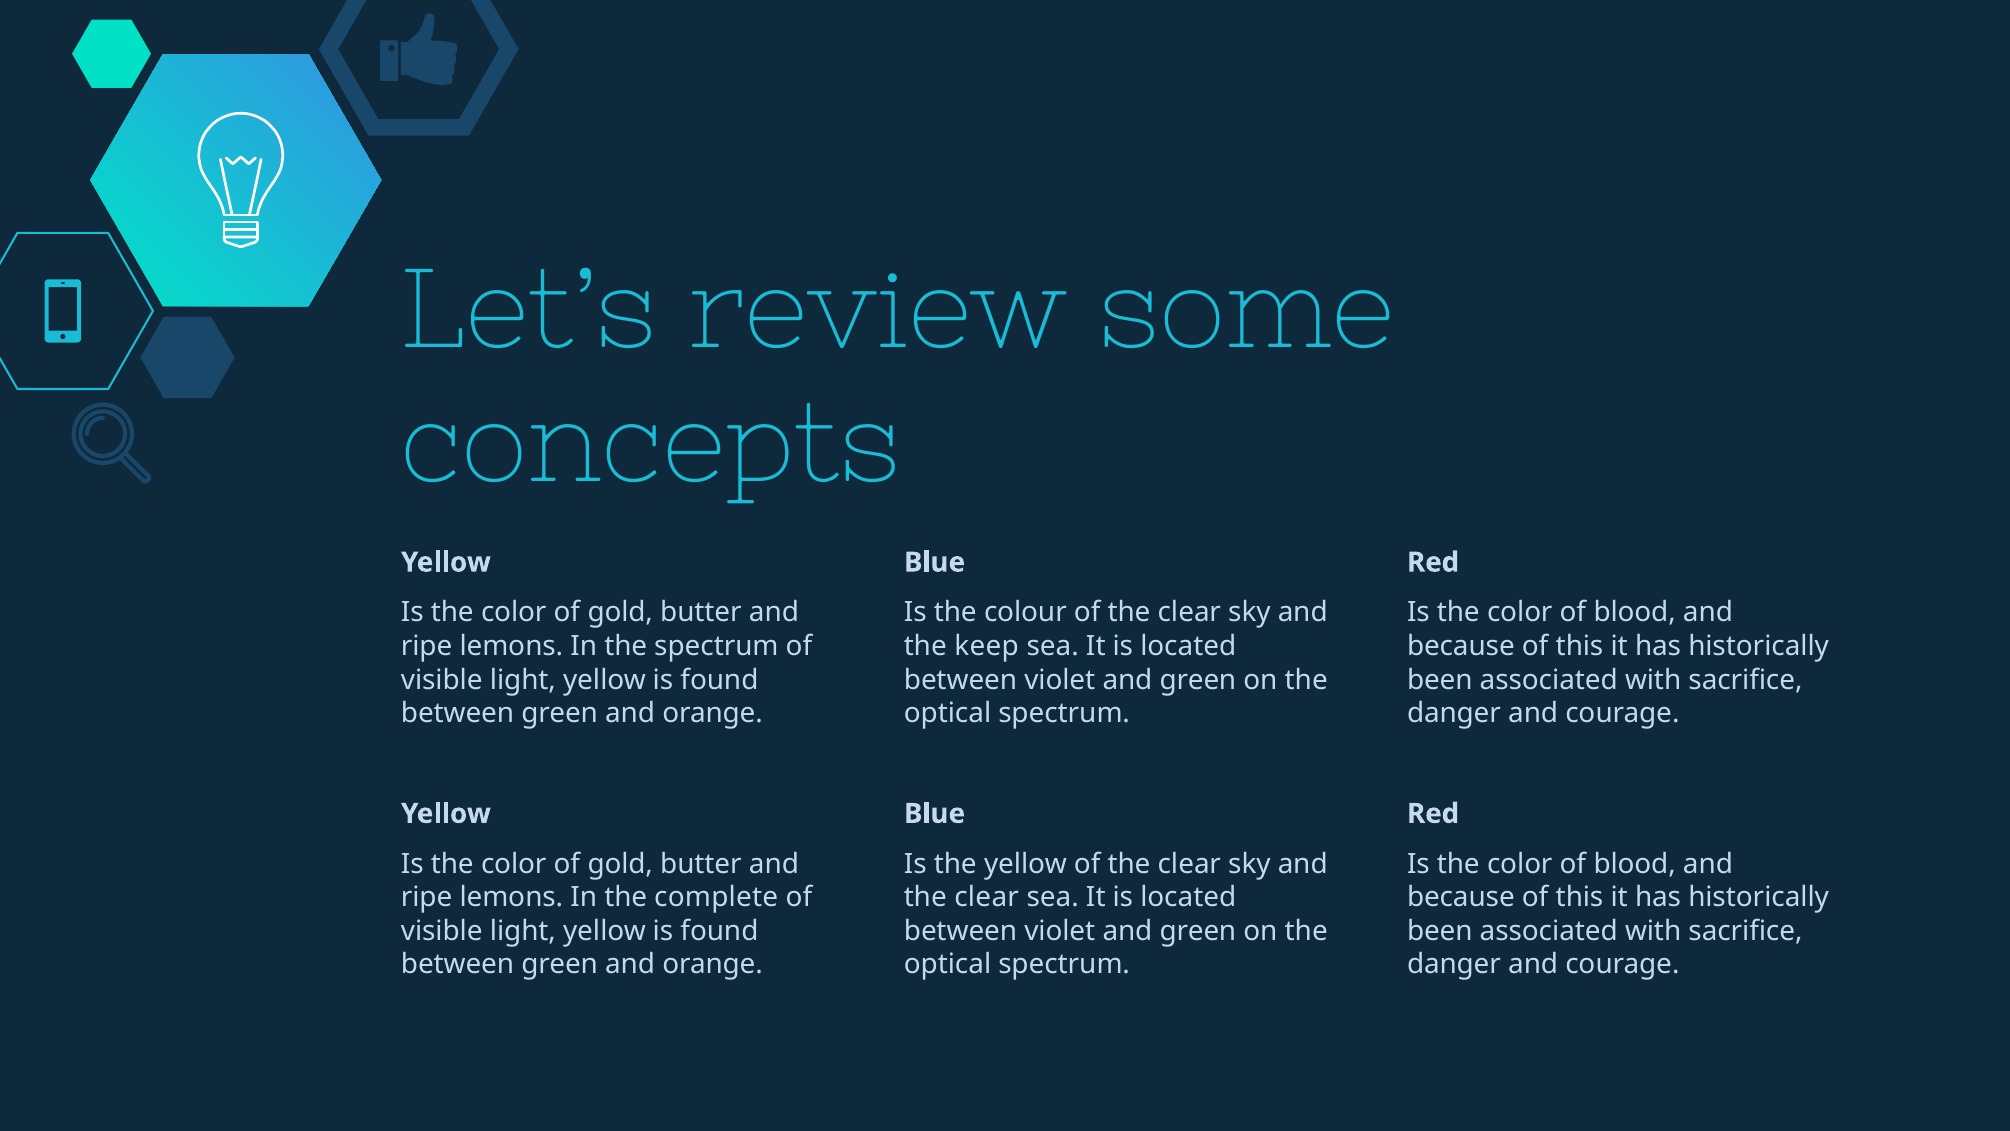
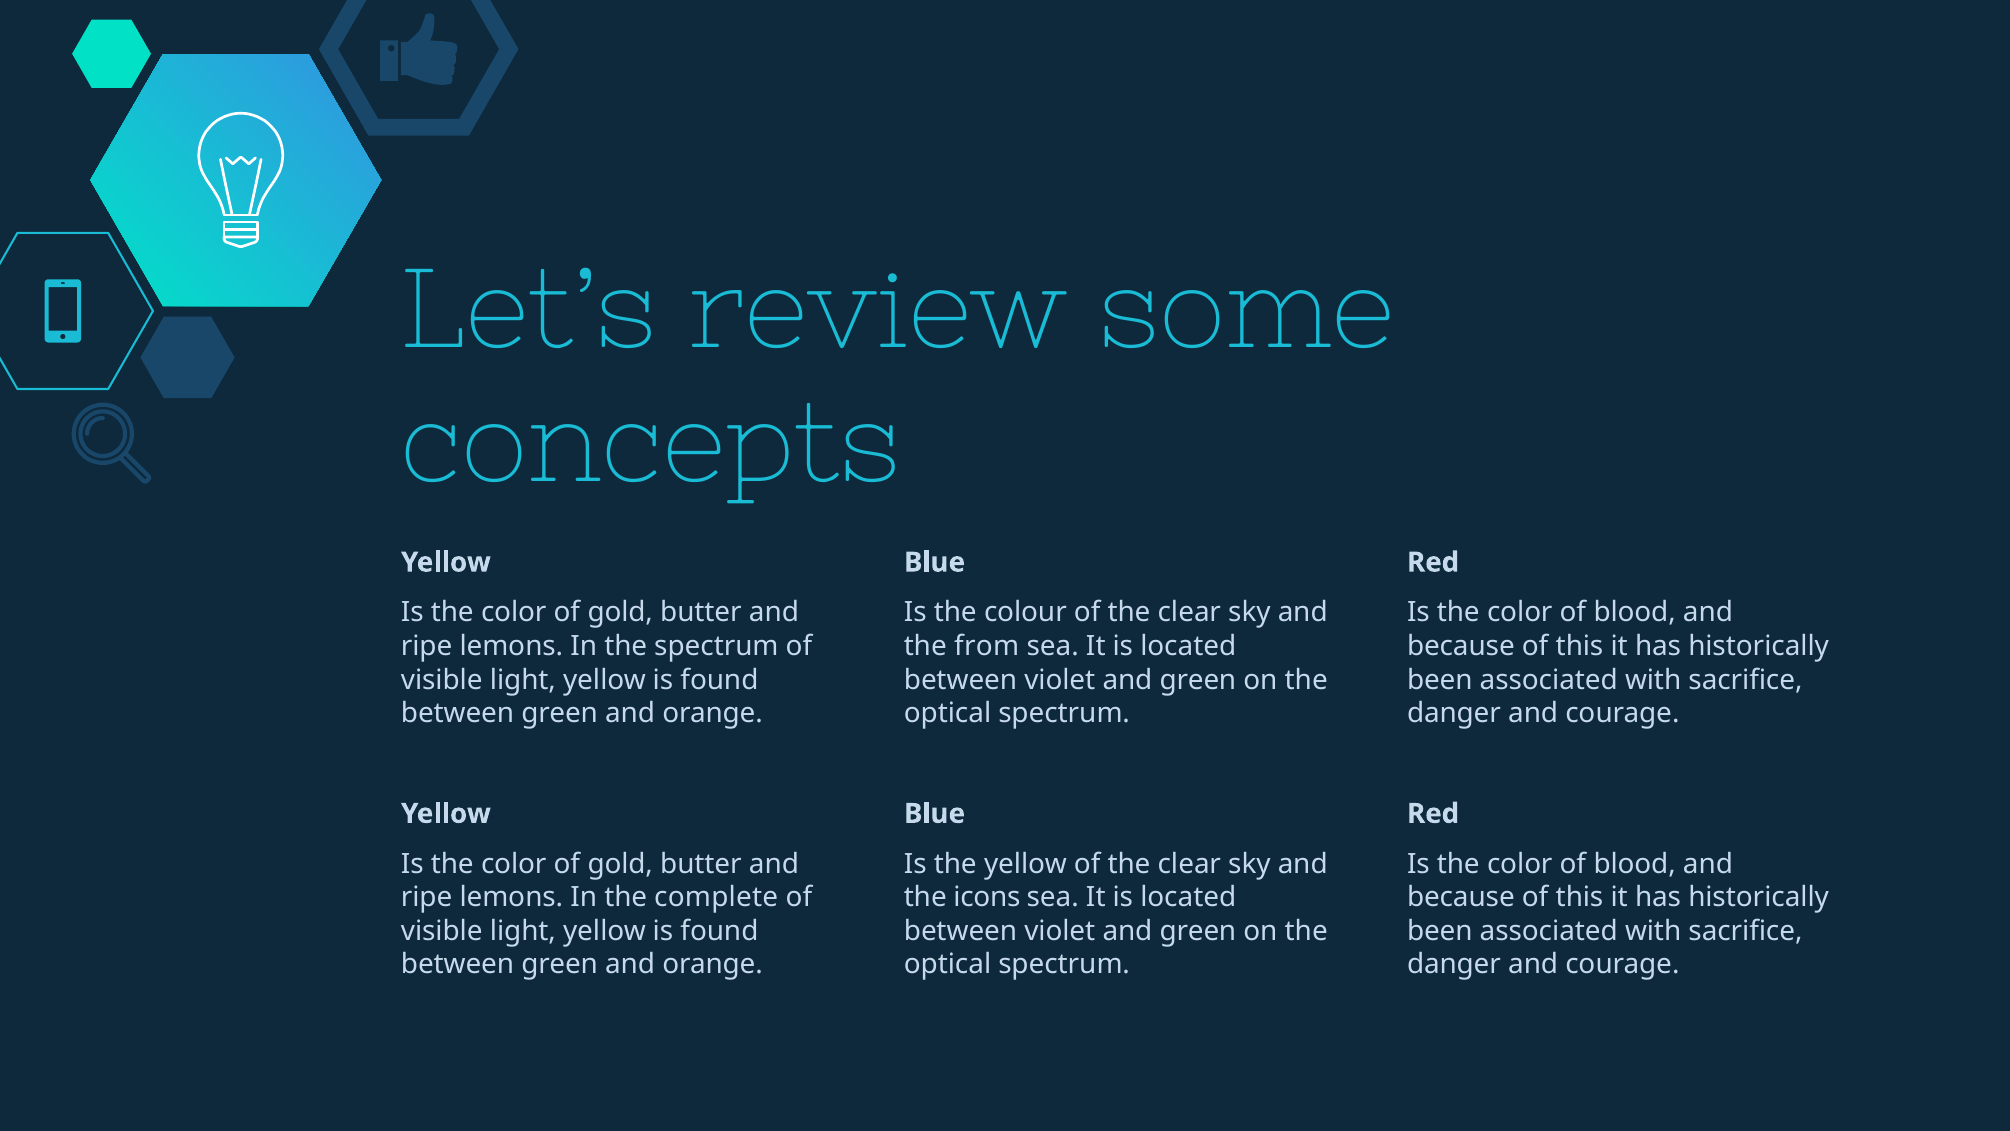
keep: keep -> from (987, 646)
clear: clear -> icons (987, 897)
